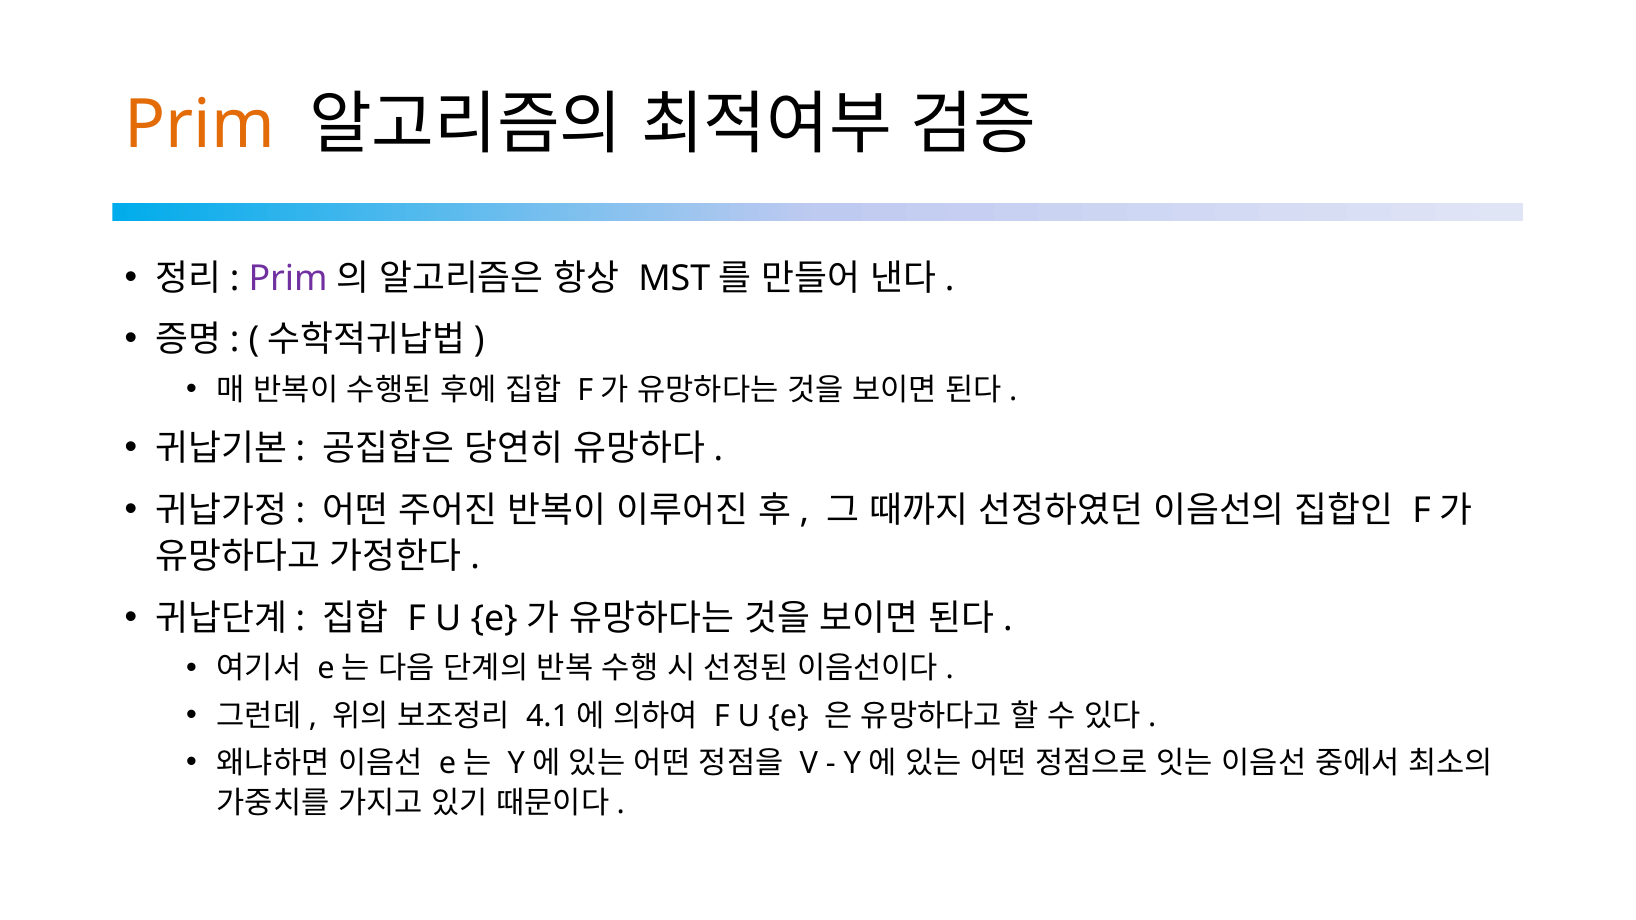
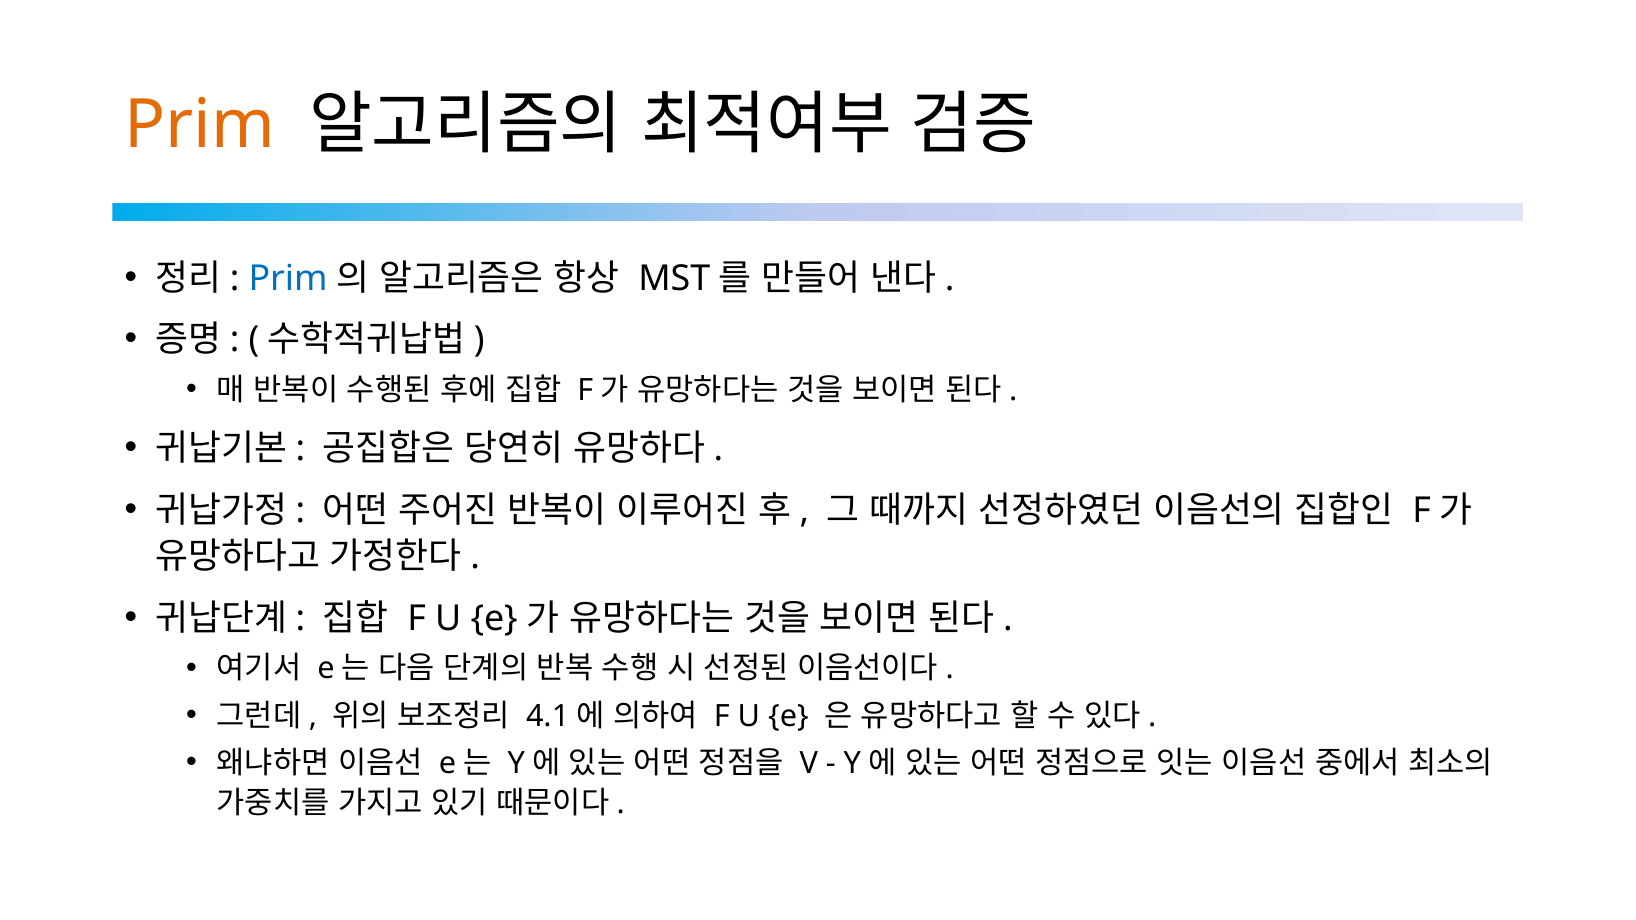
Prim colour: purple -> blue (288, 279)
